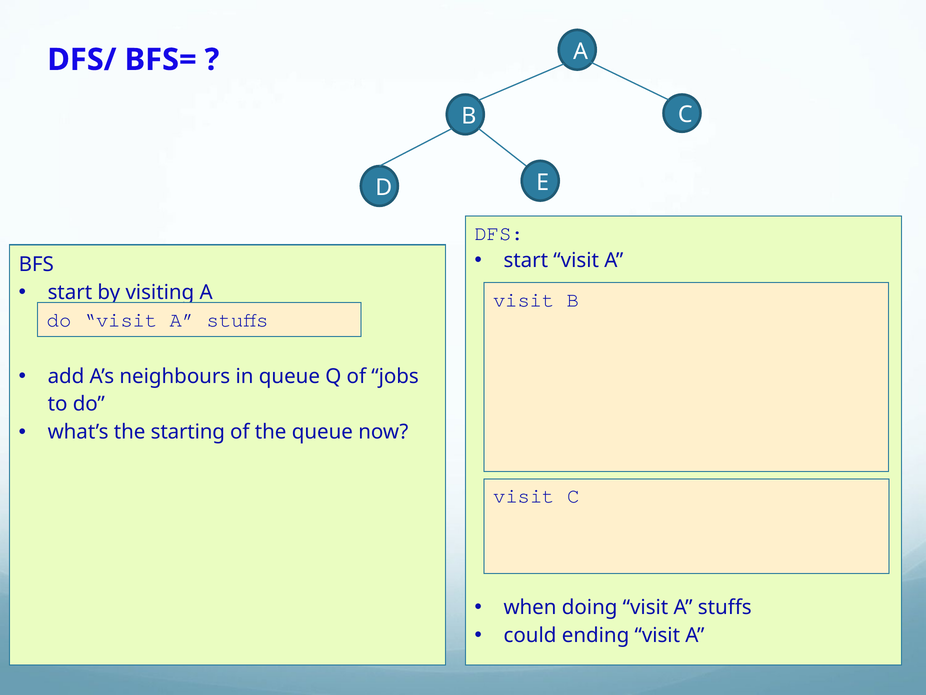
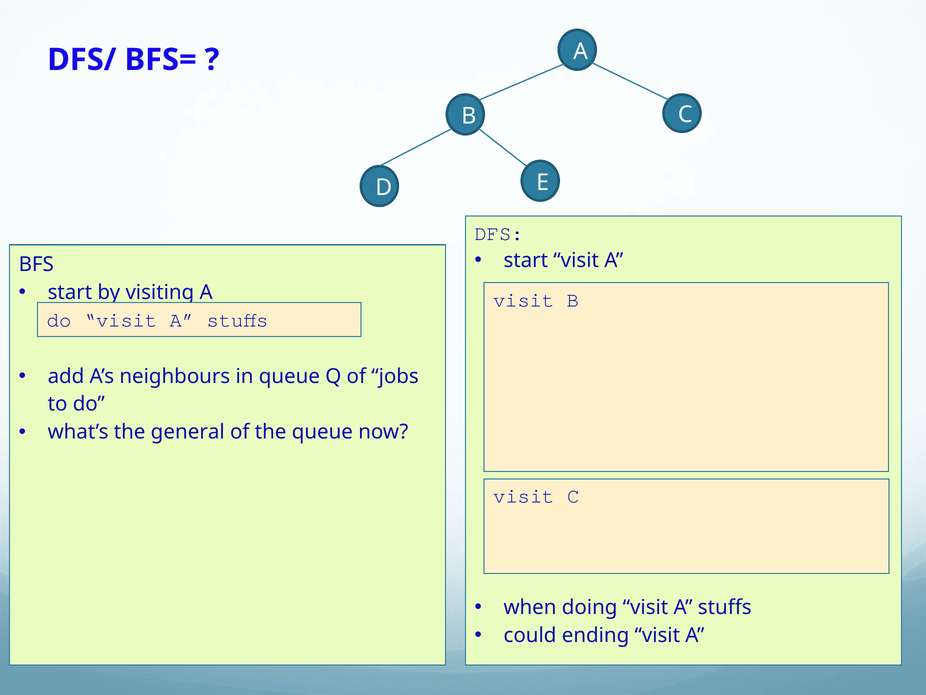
starting: starting -> general (188, 432)
